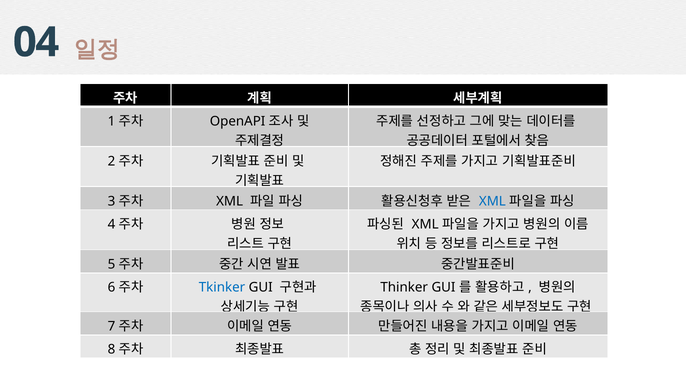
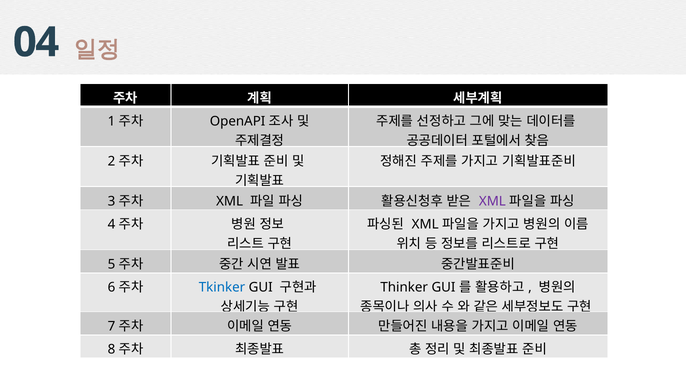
XML colour: blue -> purple (492, 201)
